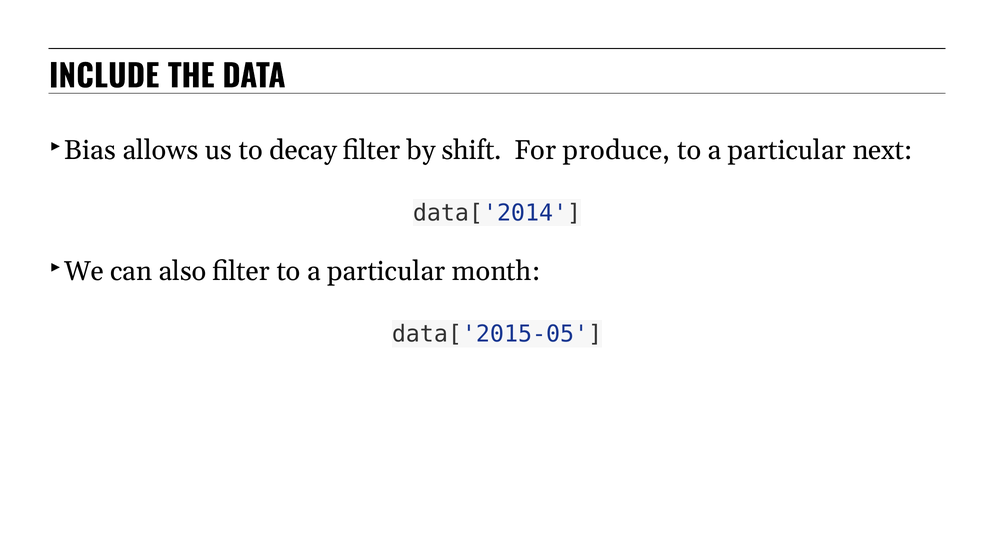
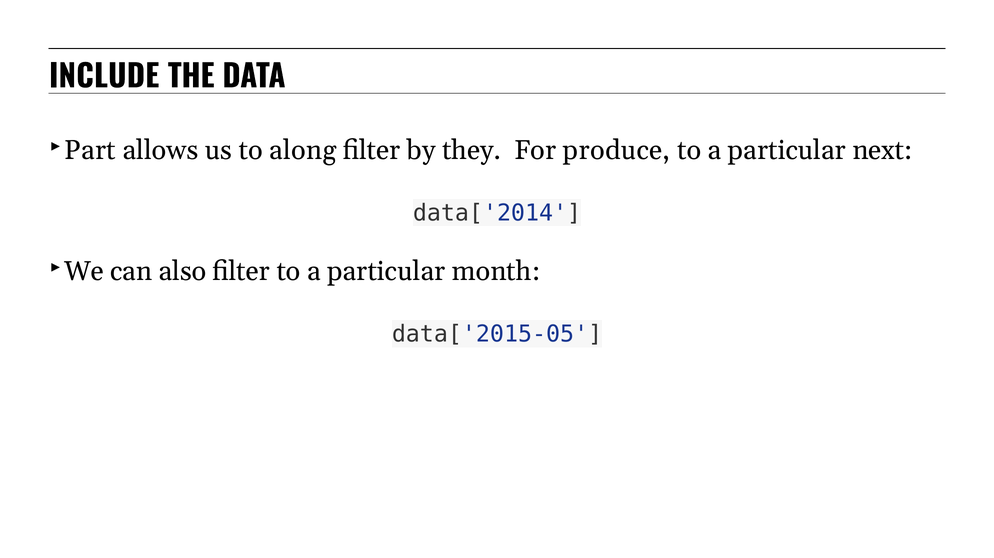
Bias: Bias -> Part (90, 150)
decay: decay -> along (303, 150)
shift: shift -> they (472, 150)
